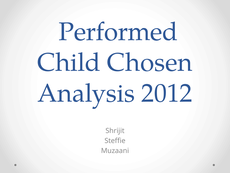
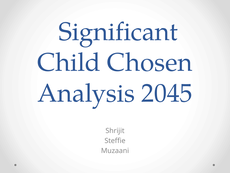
Performed: Performed -> Significant (118, 32)
2012: 2012 -> 2045 (167, 93)
